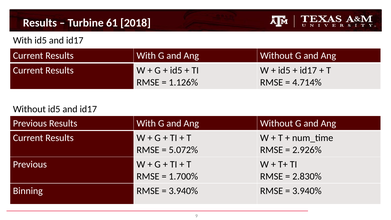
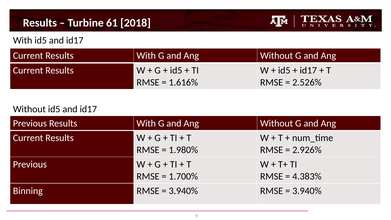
1.126%: 1.126% -> 1.616% (183, 82)
4.714%: 4.714% -> 2.526% (307, 82)
5.072%: 5.072% -> 1.980% (183, 150)
2.830%: 2.830% -> 4.383% (307, 176)
